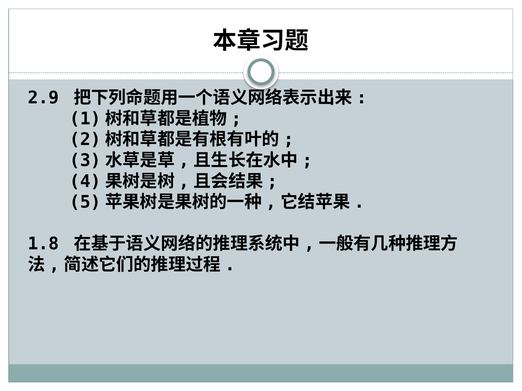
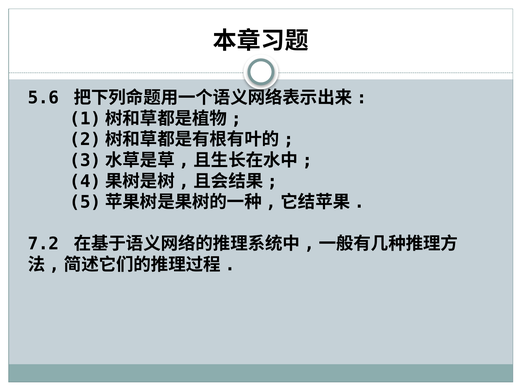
2.9: 2.9 -> 5.6 (43, 98)
1.8: 1.8 -> 7.2 (43, 244)
